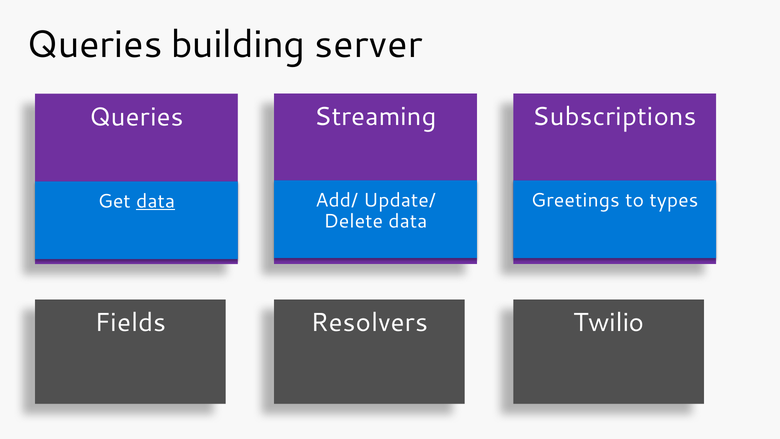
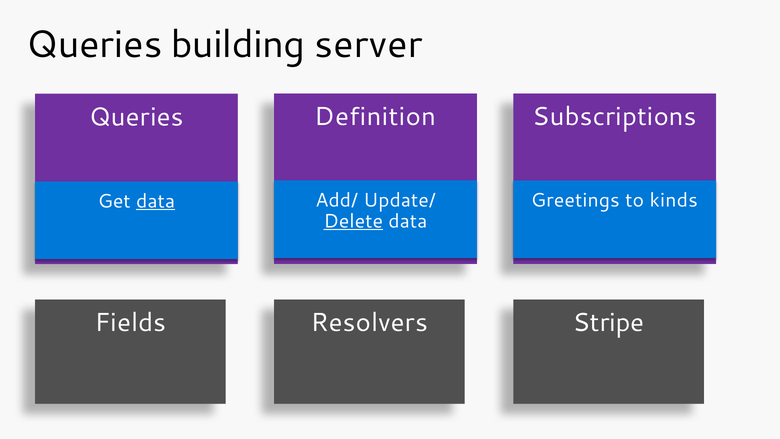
Streaming: Streaming -> Definition (375, 117)
types: types -> kinds (674, 200)
Delete underline: none -> present (353, 221)
Twilio: Twilio -> Stripe (609, 323)
